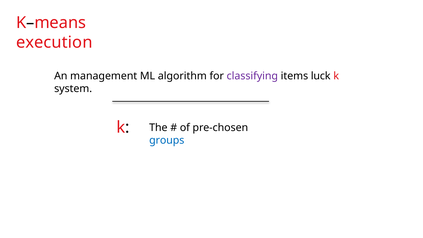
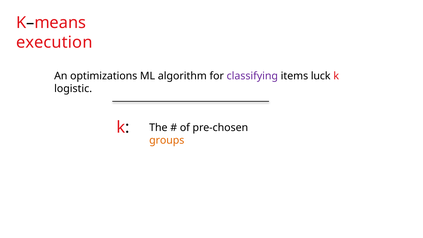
management: management -> optimizations (104, 76)
system: system -> logistic (73, 89)
groups colour: blue -> orange (167, 140)
